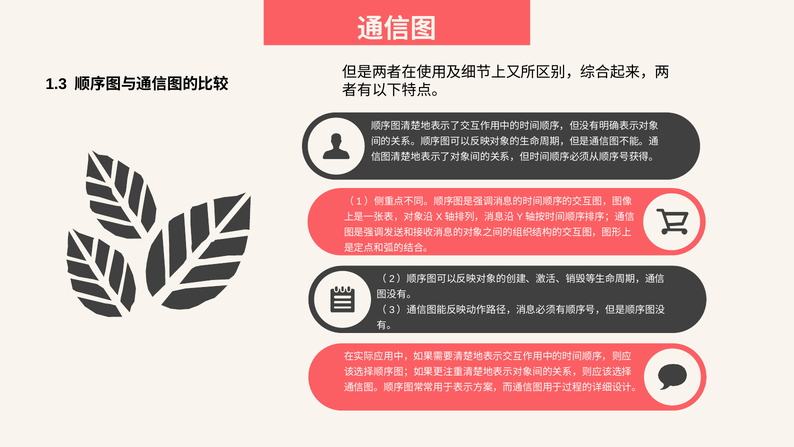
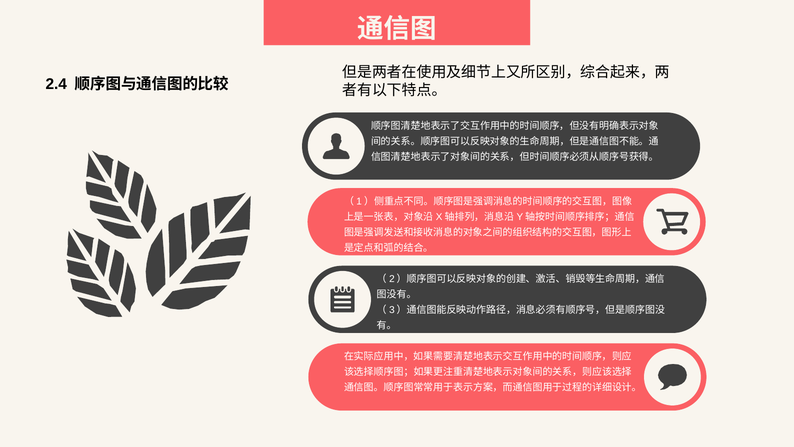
1.3: 1.3 -> 2.4 (56, 84)
